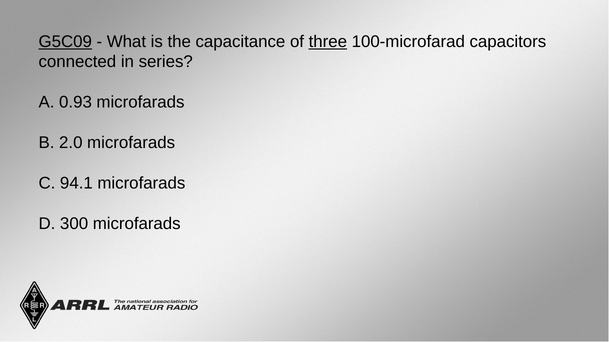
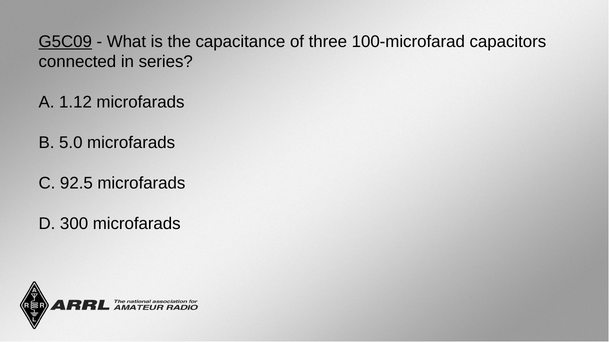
three underline: present -> none (328, 42)
0.93: 0.93 -> 1.12 (76, 102)
2.0: 2.0 -> 5.0 (71, 143)
94.1: 94.1 -> 92.5 (76, 183)
